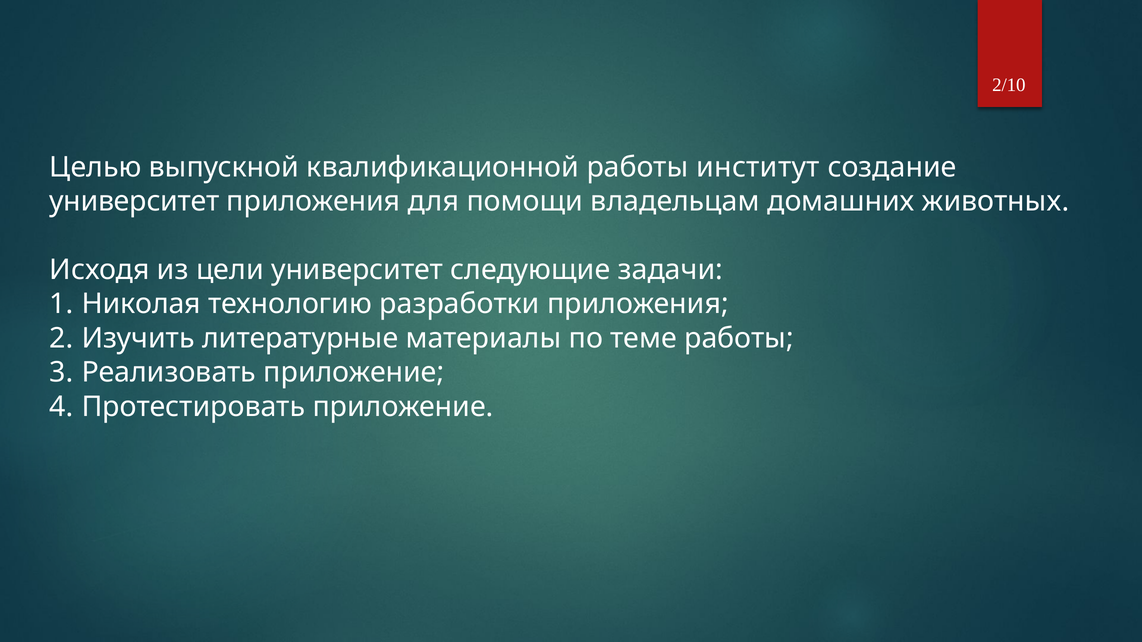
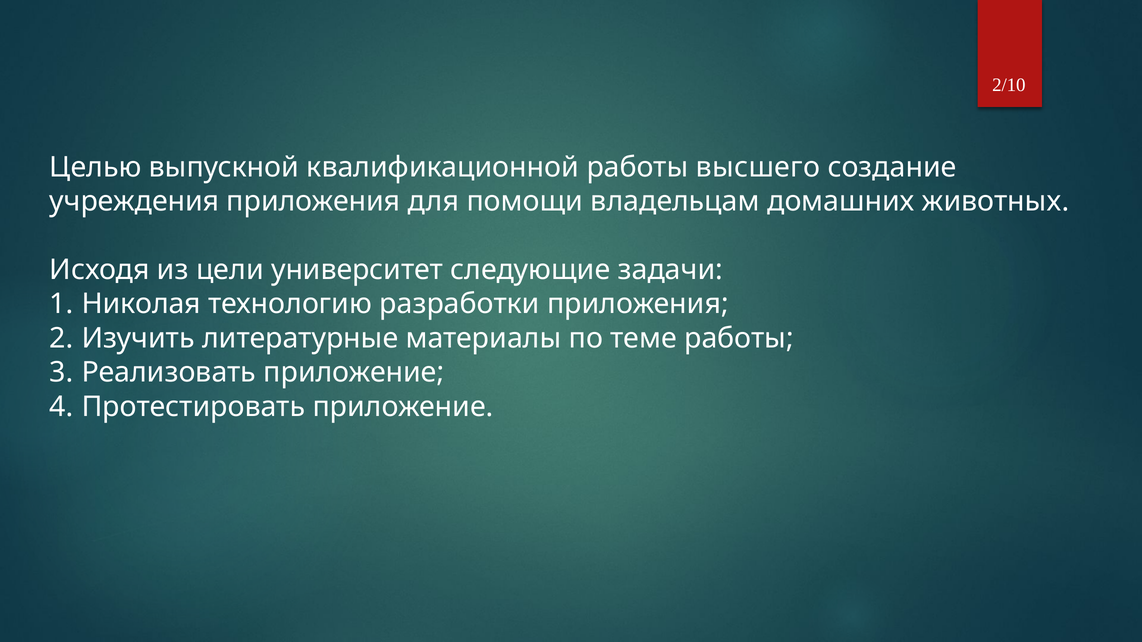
институт: институт -> высшего (758, 167)
университет: университет -> учреждения (134, 201)
